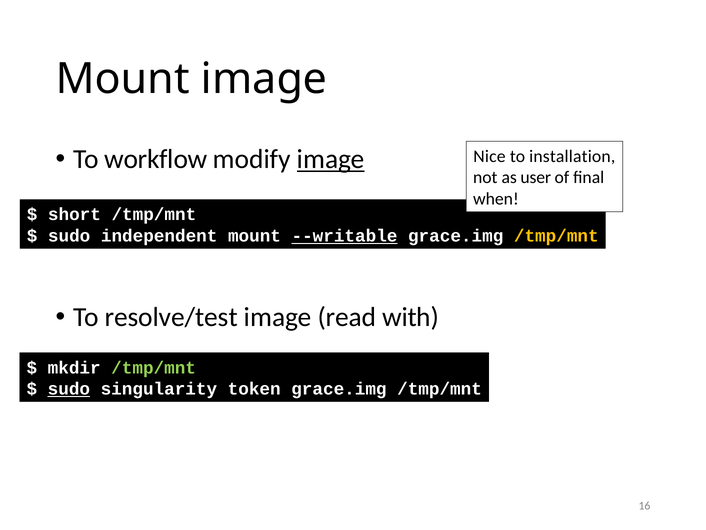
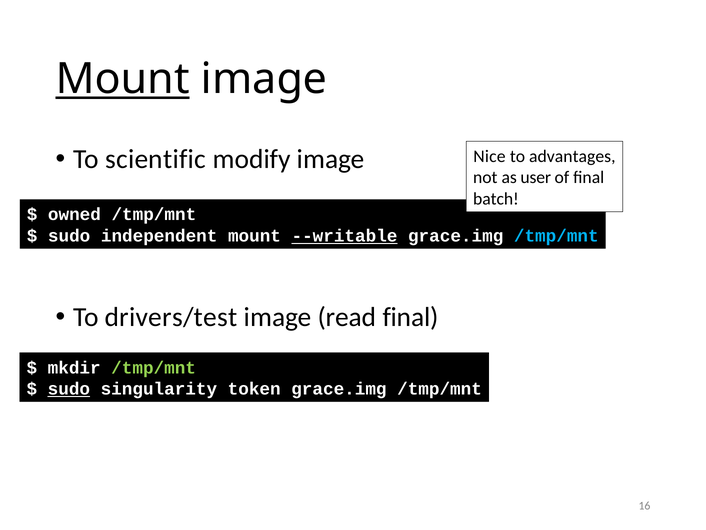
Mount underline: none -> present (123, 79)
workflow: workflow -> scientific (156, 159)
image underline: present -> none (331, 159)
installation: installation -> advantages (572, 156)
when: when -> batch (496, 199)
short: short -> owned (74, 214)
/tmp/mnt colour: yellow -> light blue (556, 236)
resolve/test: resolve/test -> drivers/test (171, 317)
read with: with -> final (410, 317)
